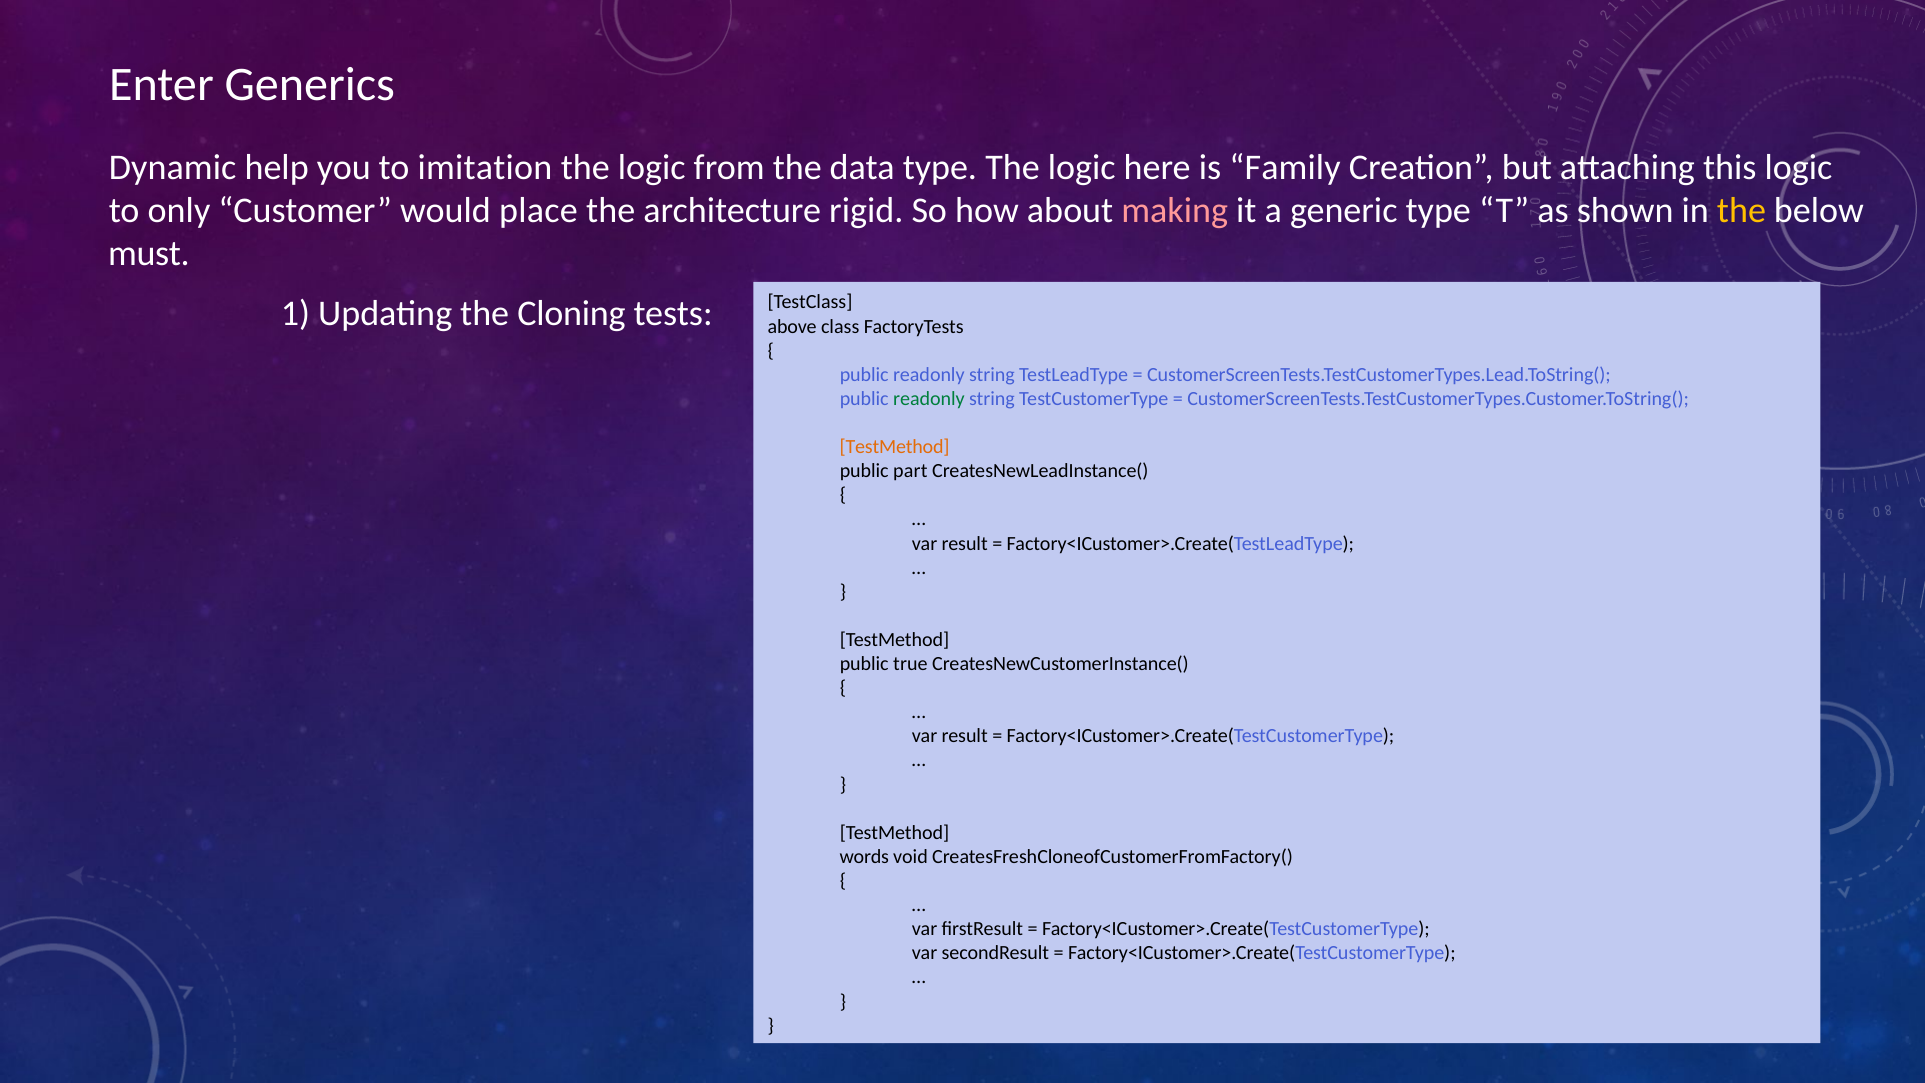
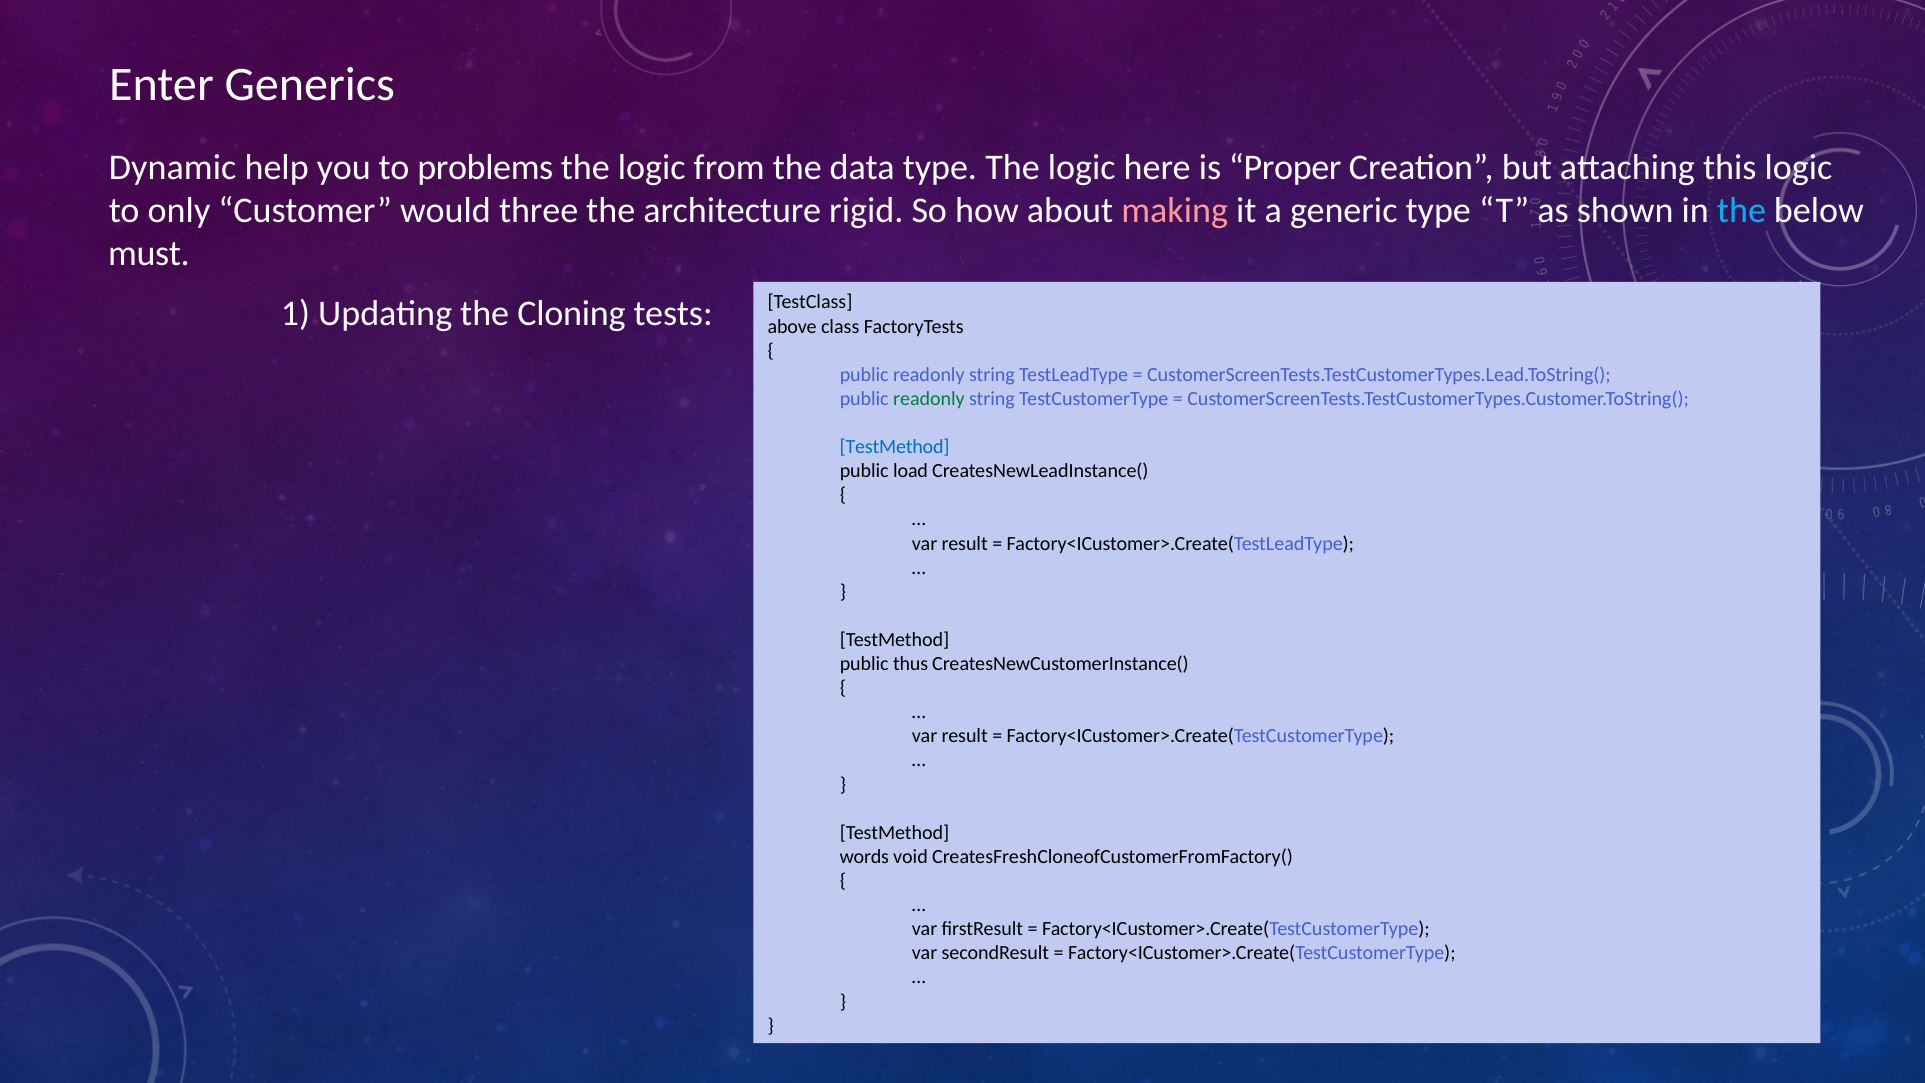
imitation: imitation -> problems (485, 167)
Family: Family -> Proper (1285, 167)
place: place -> three (539, 211)
the colour: yellow -> light blue (1741, 211)
TestMethod colour: orange -> blue (895, 447)
part: part -> load (911, 471)
true: true -> thus (911, 664)
